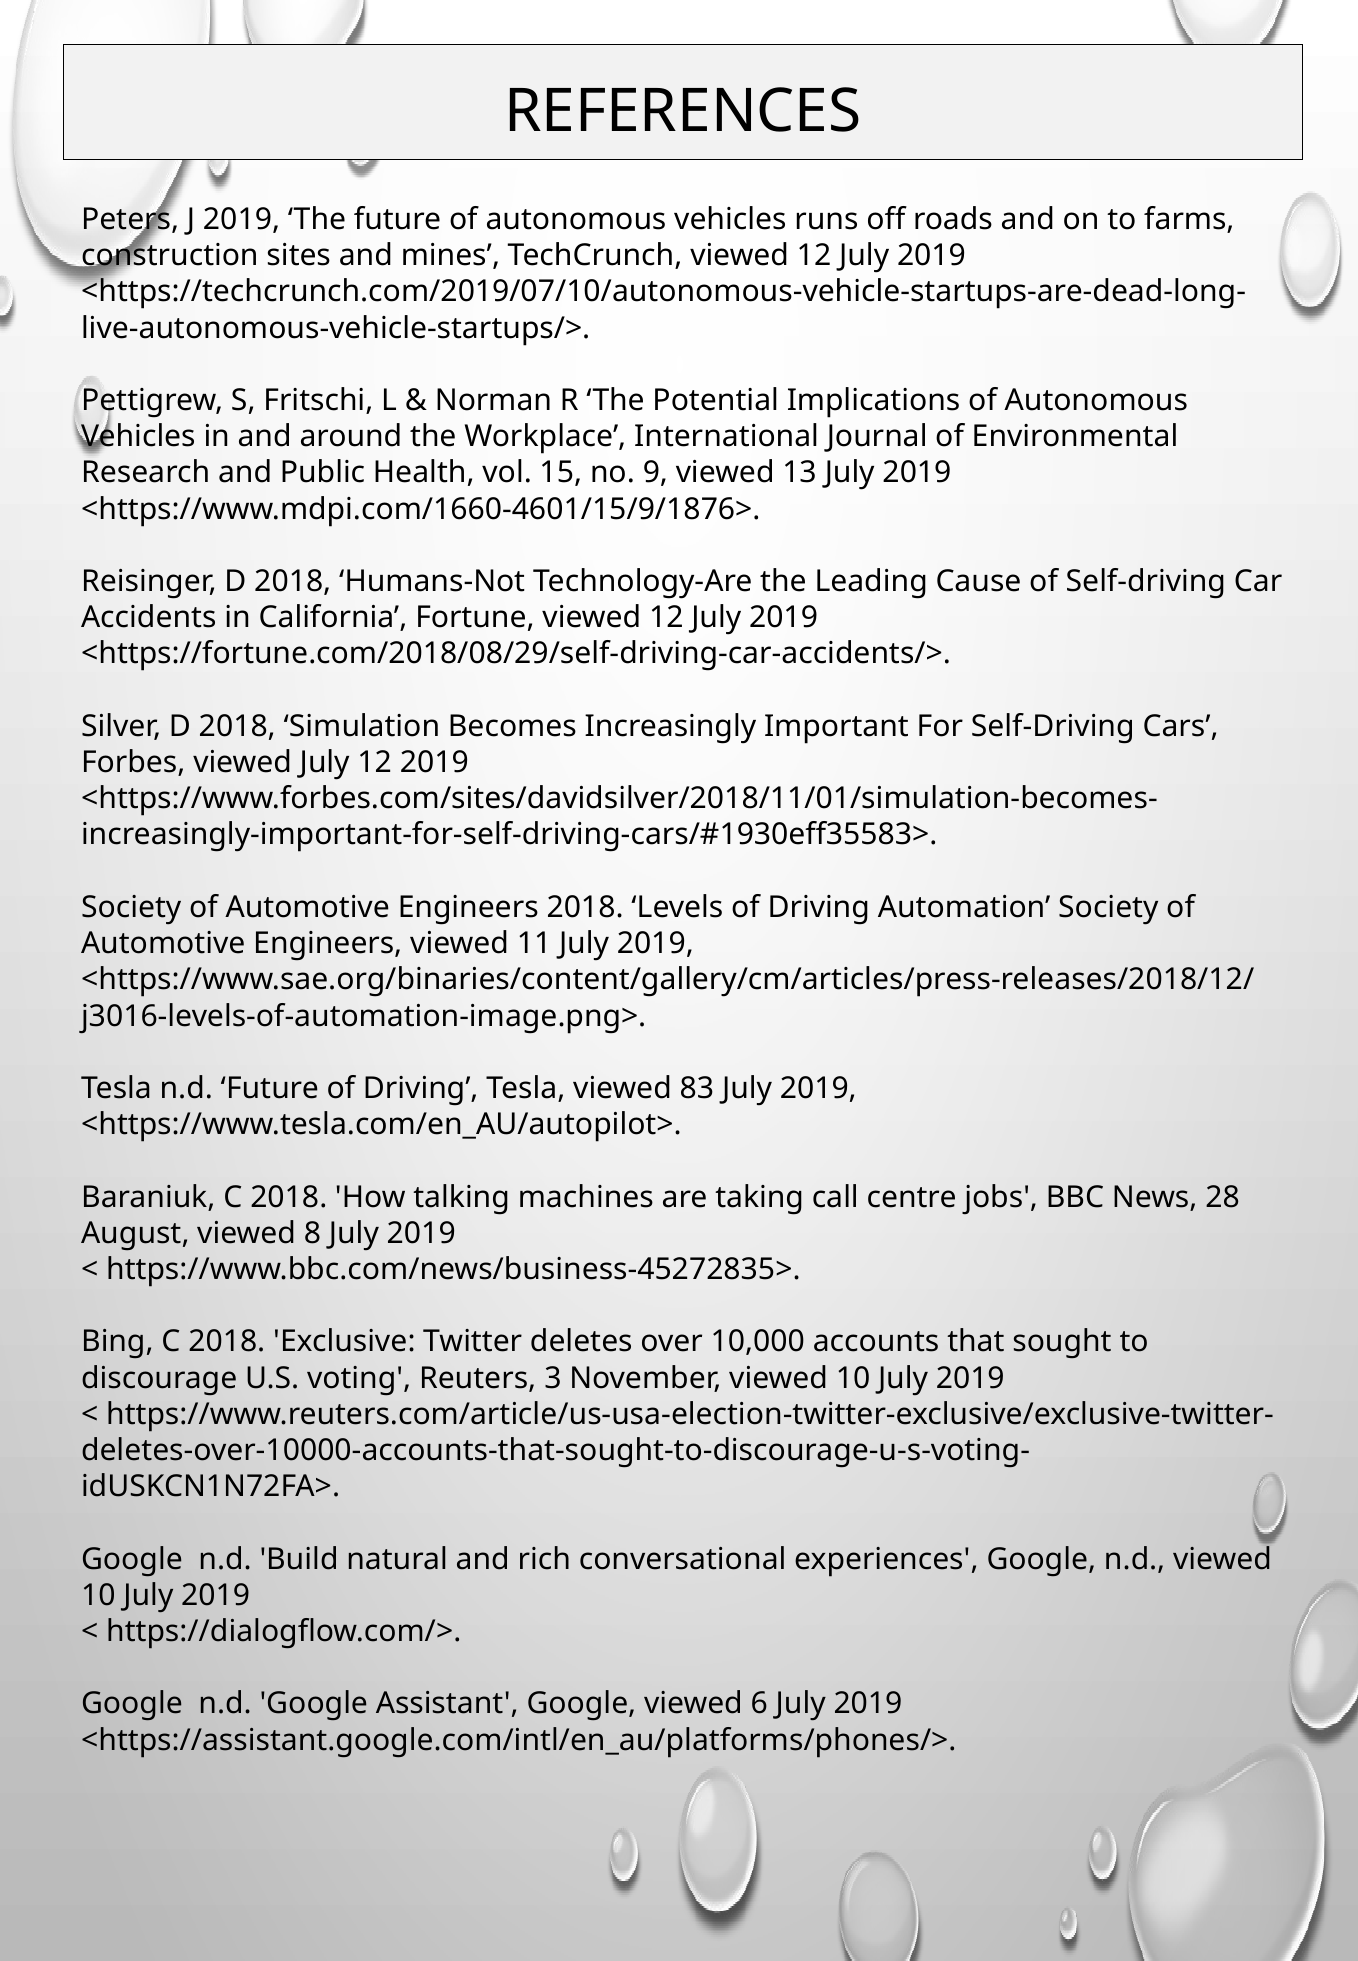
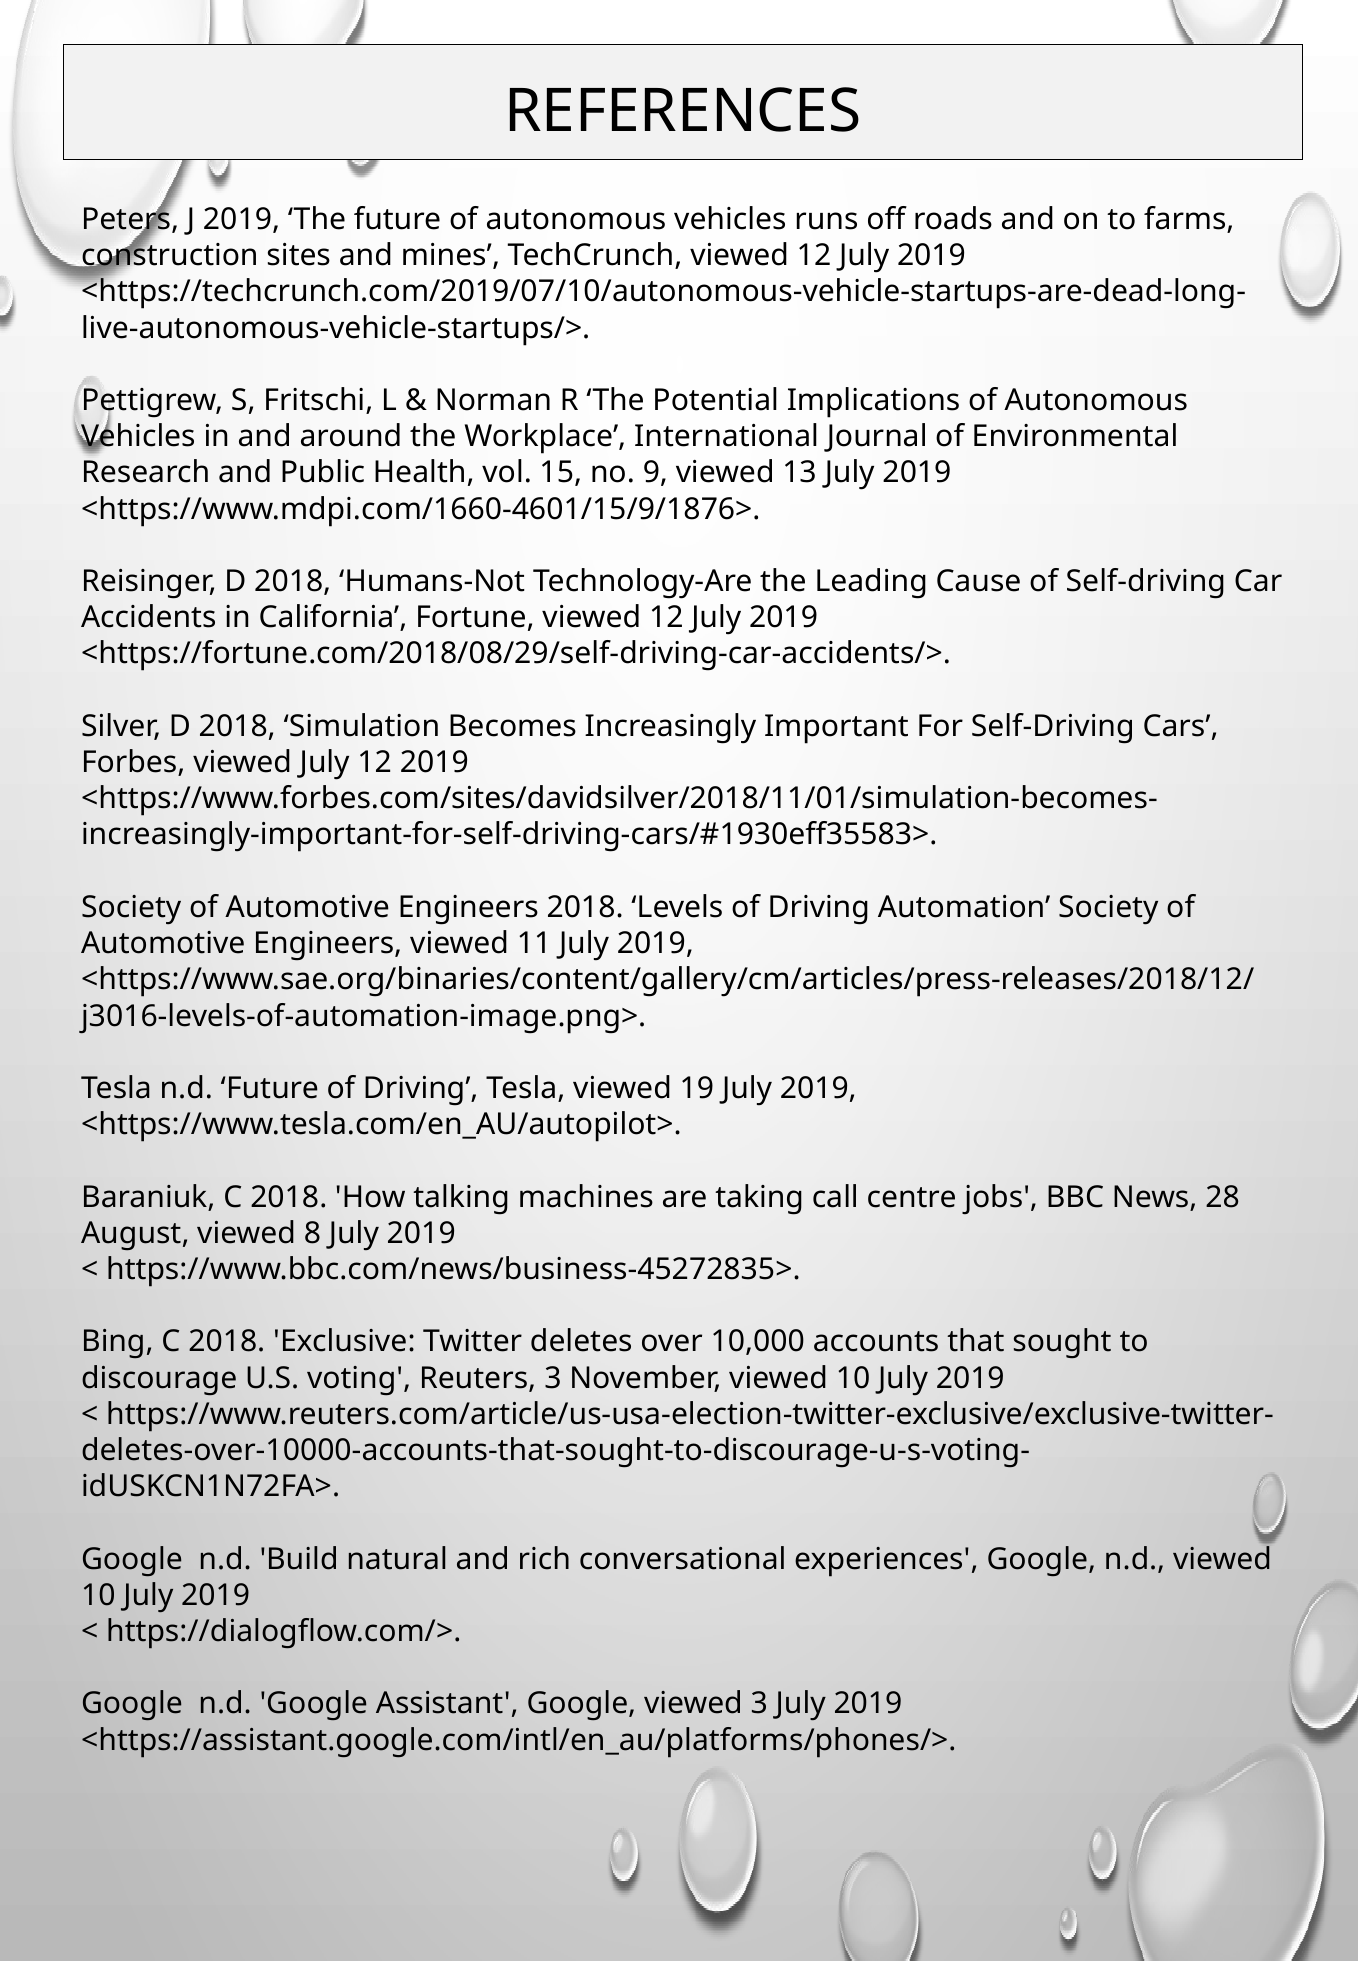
83: 83 -> 19 (697, 1089)
viewed 6: 6 -> 3 (759, 1704)
